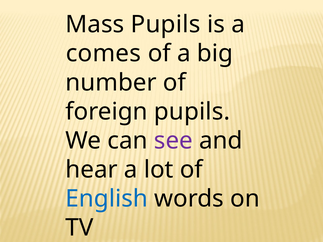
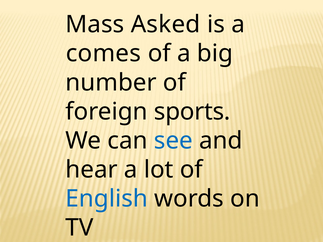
Mass Pupils: Pupils -> Asked (166, 24)
foreign pupils: pupils -> sports (192, 112)
see colour: purple -> blue (173, 141)
